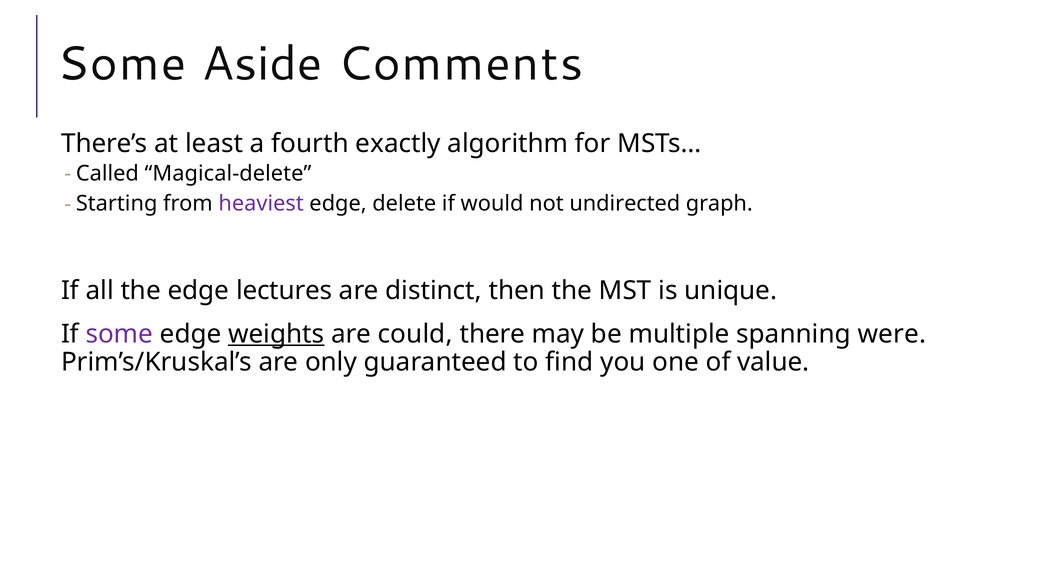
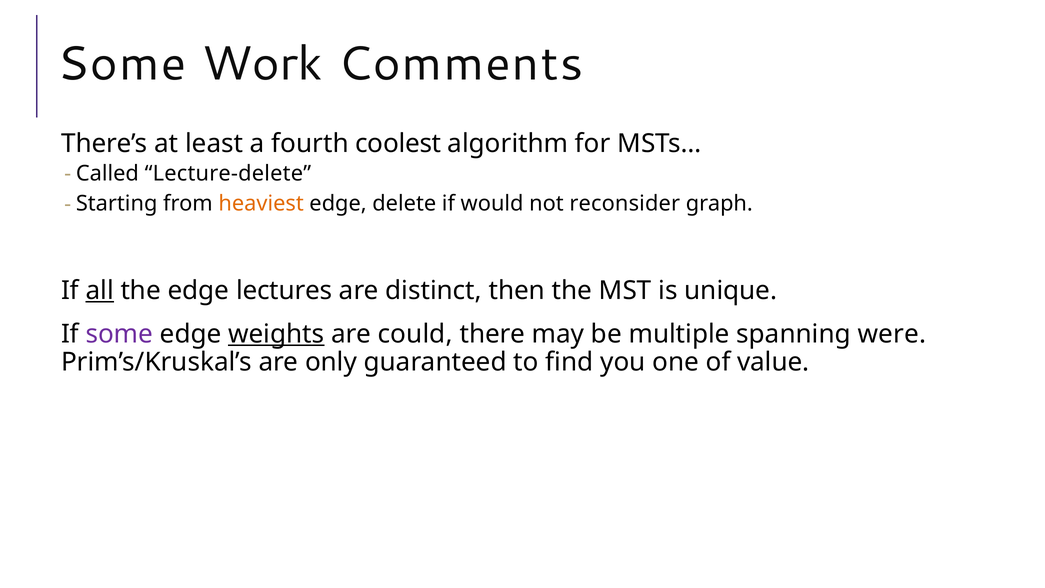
Aside: Aside -> Work (262, 64)
exactly: exactly -> coolest (398, 143)
Magical-delete: Magical-delete -> Lecture-delete (228, 174)
heaviest colour: purple -> orange (261, 204)
undirected: undirected -> reconsider (625, 204)
all underline: none -> present (100, 290)
